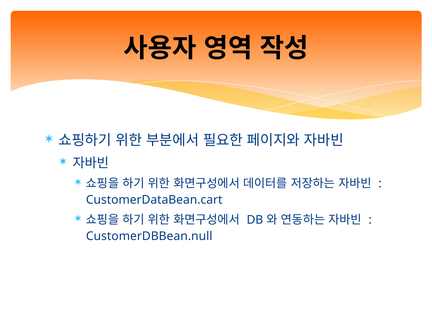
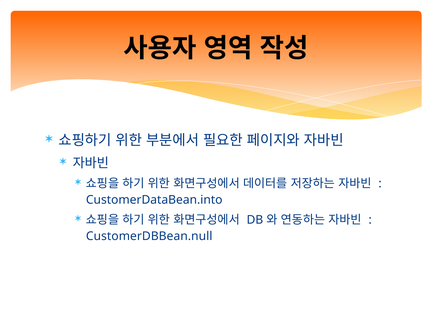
CustomerDataBean.cart: CustomerDataBean.cart -> CustomerDataBean.into (154, 200)
